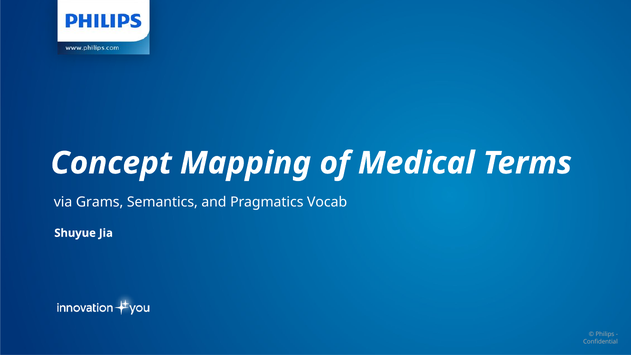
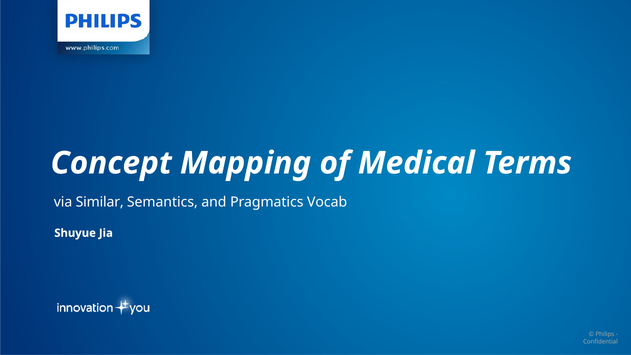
Grams: Grams -> Similar (100, 202)
